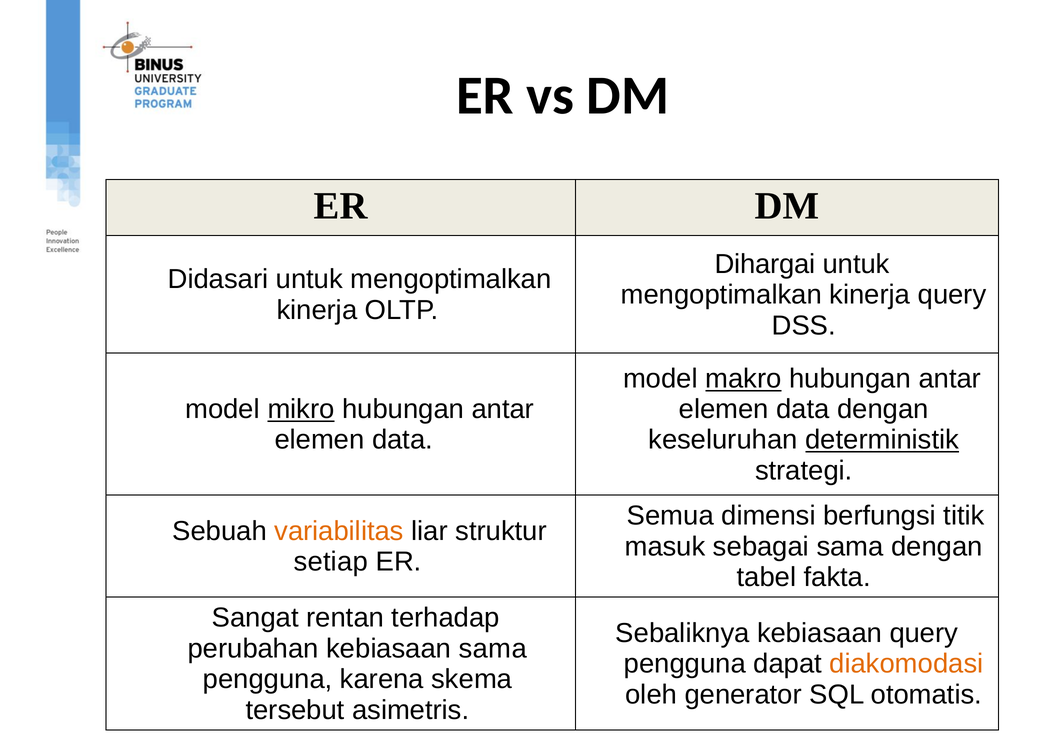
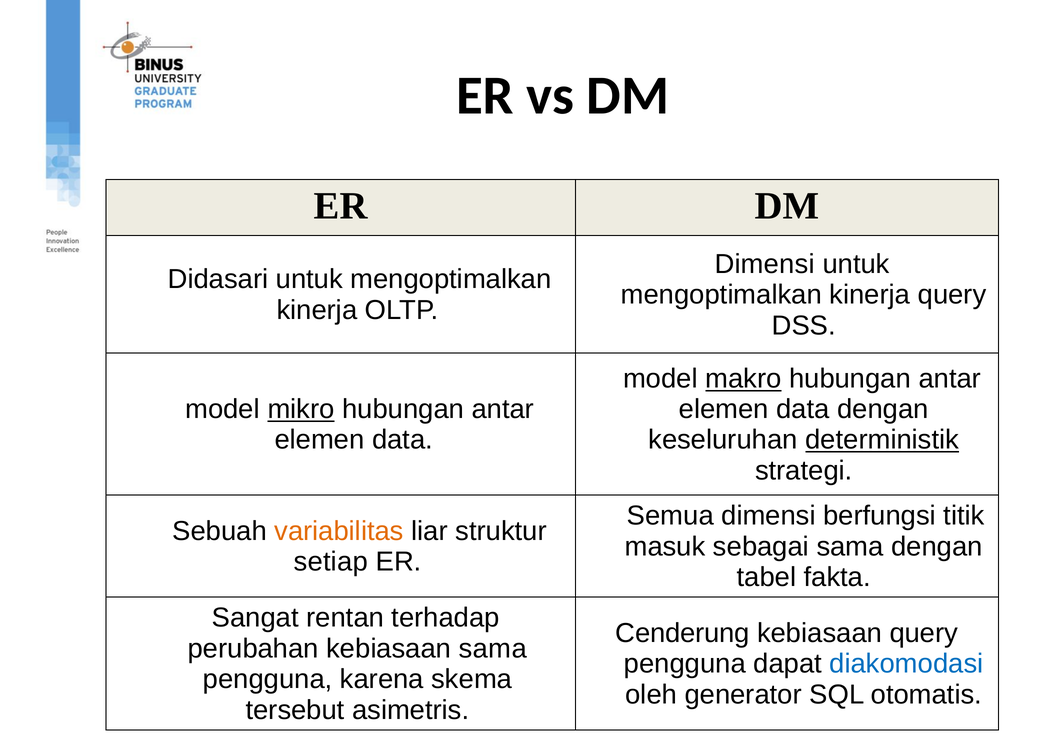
Dihargai: Dihargai -> Dimensi (765, 264)
Sebaliknya: Sebaliknya -> Cenderung (683, 634)
diakomodasi colour: orange -> blue (906, 664)
